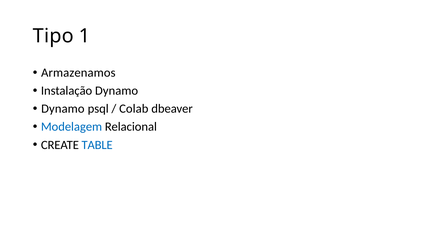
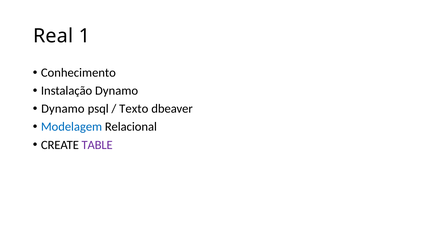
Tipo: Tipo -> Real (53, 36)
Armazenamos: Armazenamos -> Conhecimento (78, 73)
Colab: Colab -> Texto (134, 109)
TABLE colour: blue -> purple (97, 145)
